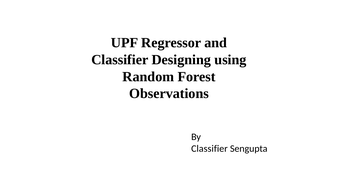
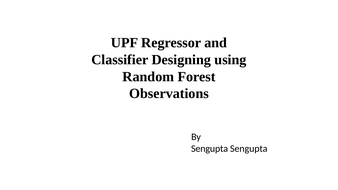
Classifier: Classifier -> Sengupta (210, 149)
